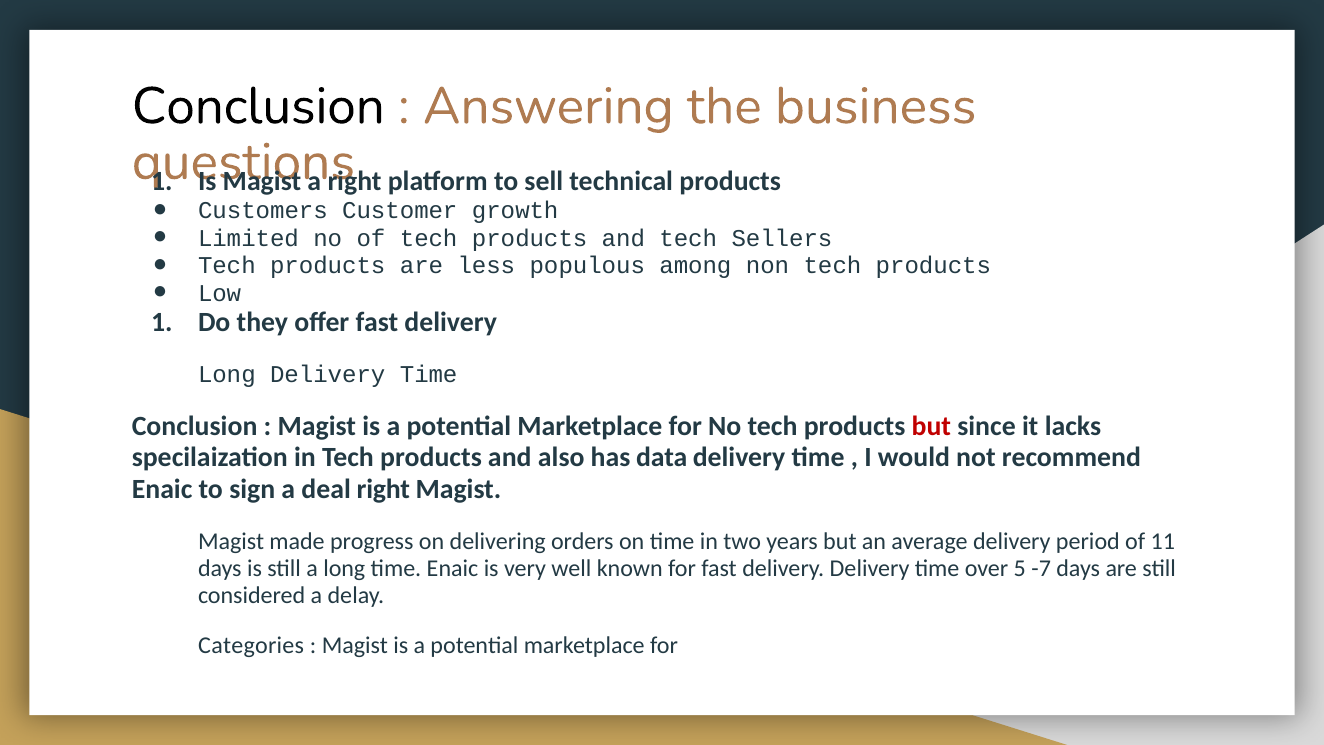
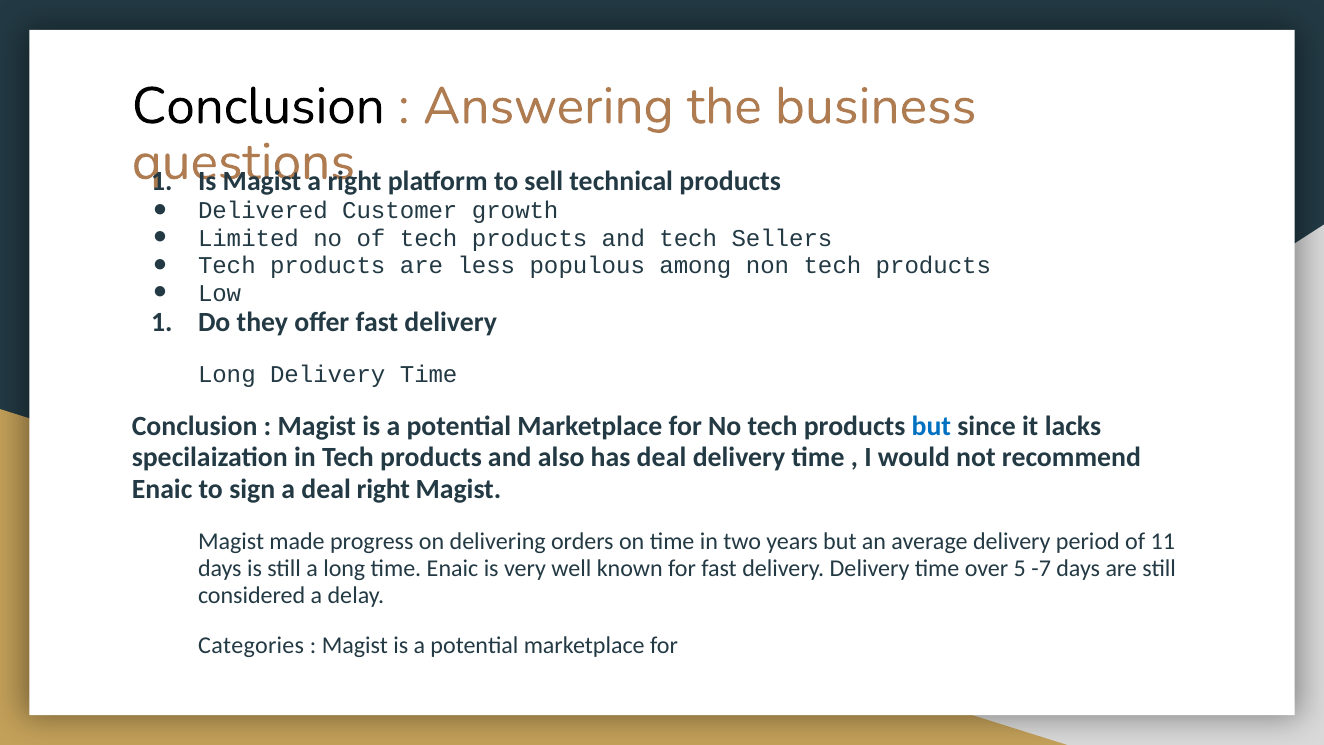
Customers: Customers -> Delivered (263, 211)
but colour: red -> blue (931, 426)
has data: data -> deal (662, 458)
